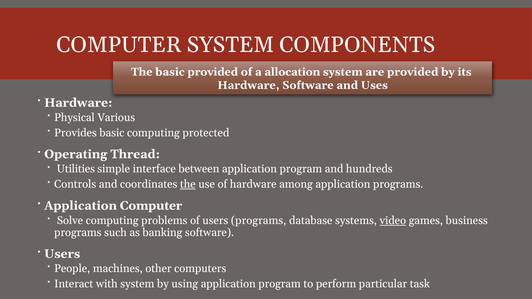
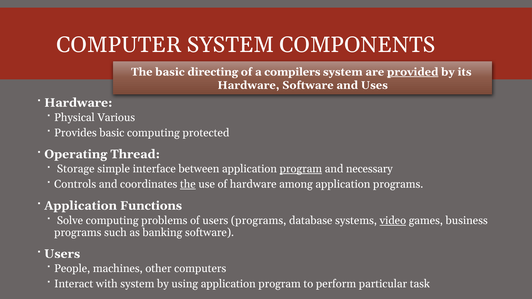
basic provided: provided -> directing (213, 72)
allocation: allocation -> compilers (292, 72)
provided underline: none -> present (413, 72)
Utilities: Utilities -> Storage (76, 169)
program underline: none -> present (301, 169)
hundreds: hundreds -> necessary (369, 169)
Application Computer: Computer -> Functions (151, 206)
